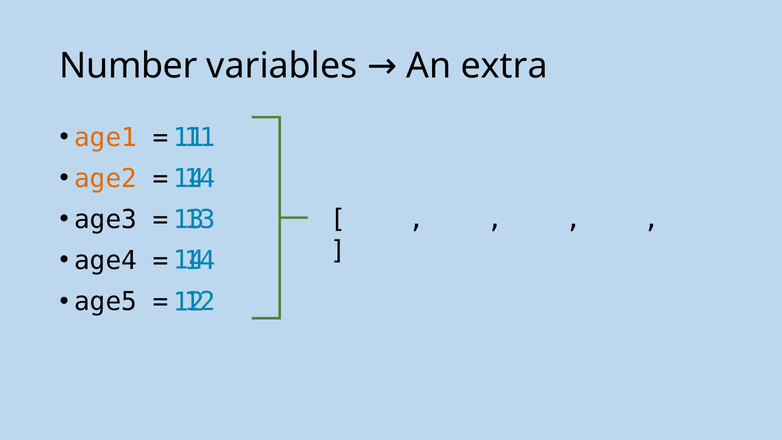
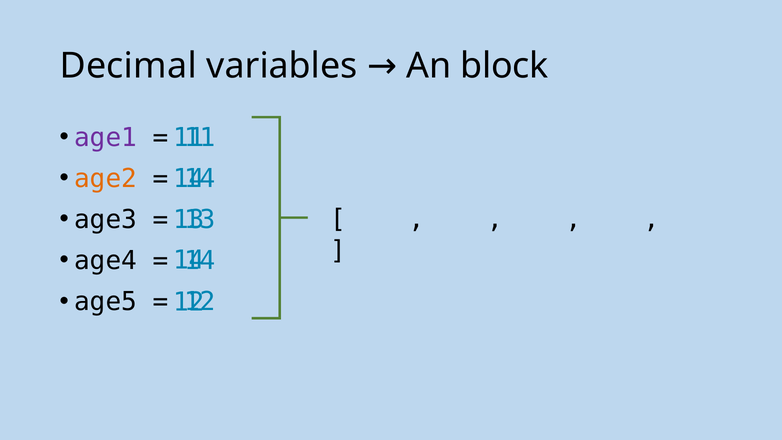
Number: Number -> Decimal (128, 66)
extra: extra -> block (504, 66)
age1 colour: orange -> purple (106, 137)
